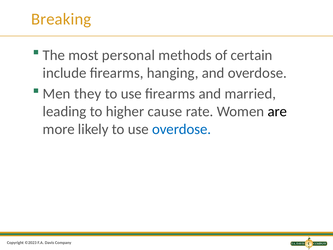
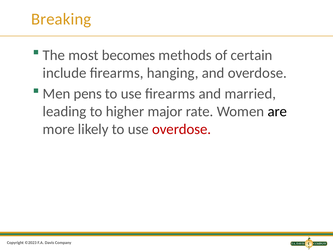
personal: personal -> becomes (129, 55)
they: they -> pens (88, 94)
cause: cause -> major (165, 111)
overdose colour: blue -> red (182, 129)
